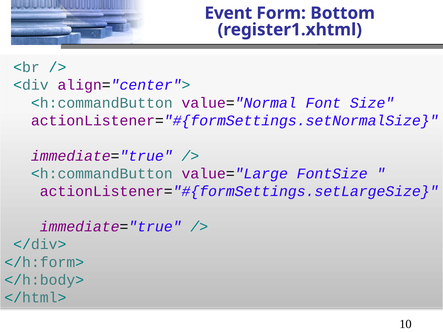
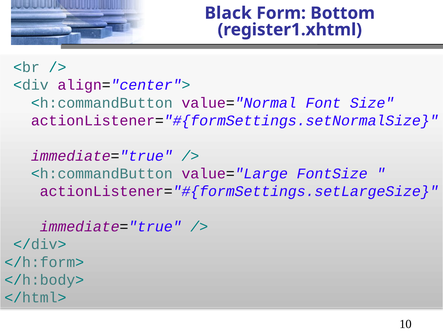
Event: Event -> Black (228, 13)
